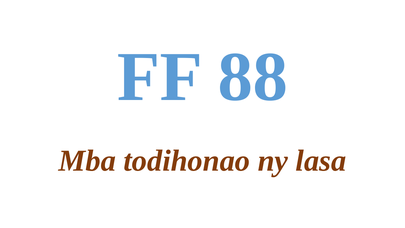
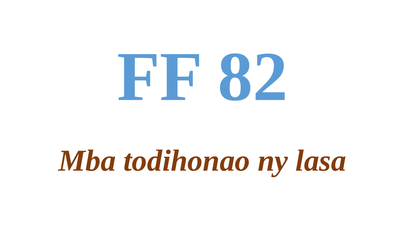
88: 88 -> 82 (253, 77)
